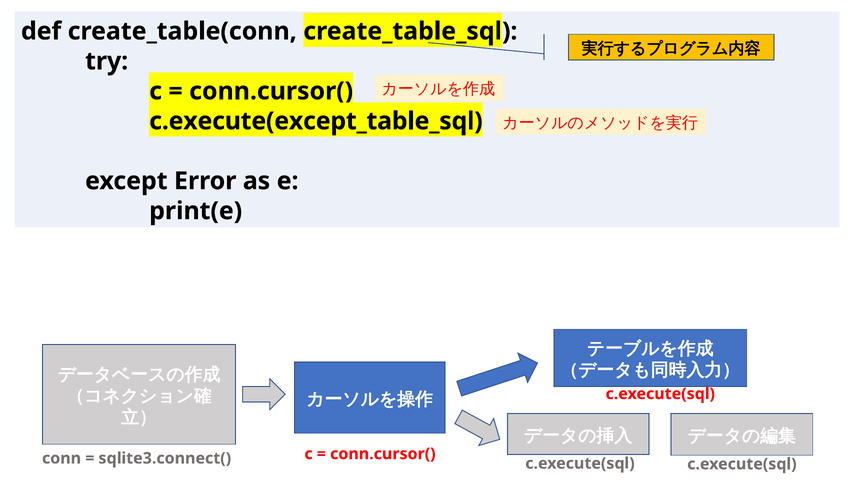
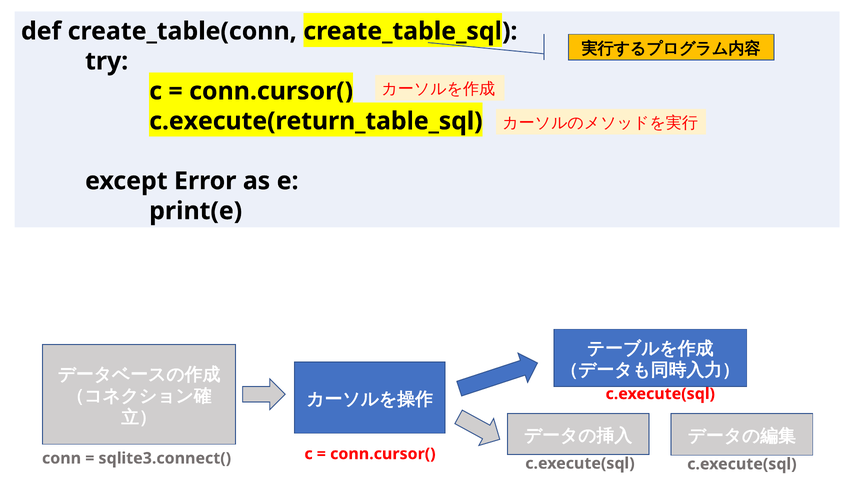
c.execute(except_table_sql: c.execute(except_table_sql -> c.execute(return_table_sql (316, 121)
